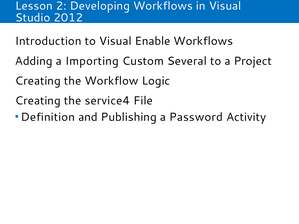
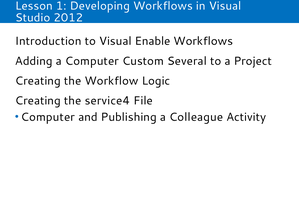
2: 2 -> 1 (61, 6)
a Importing: Importing -> Computer (92, 61)
Definition: Definition -> Computer (48, 117)
Password: Password -> Colleague (196, 117)
